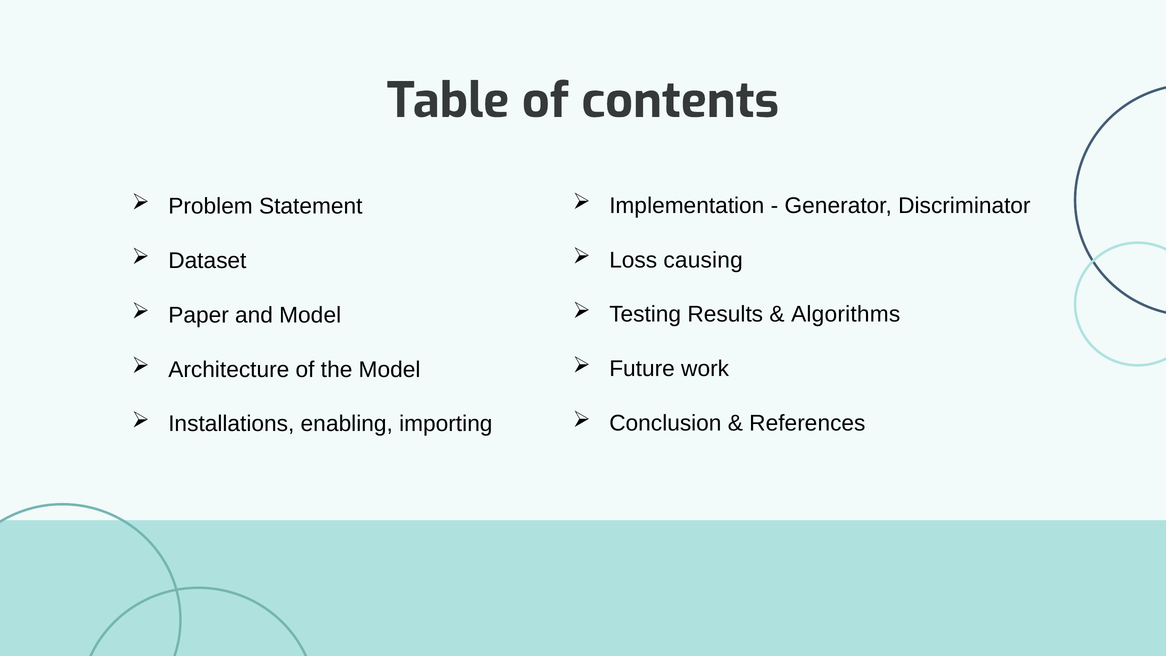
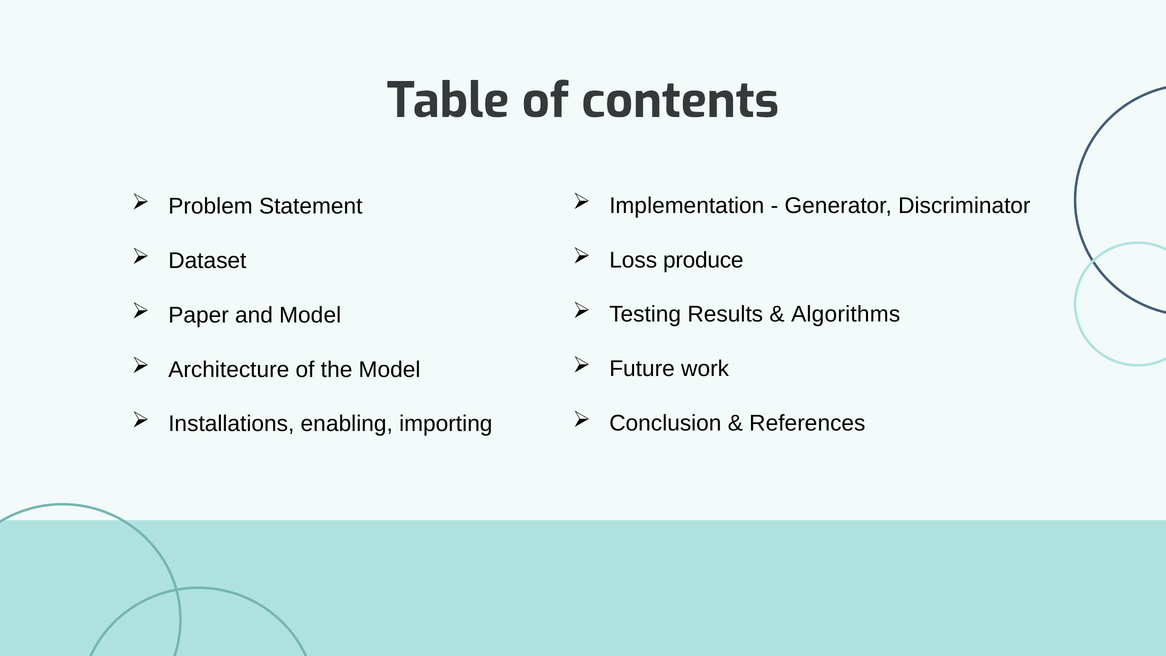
causing: causing -> produce (703, 260)
